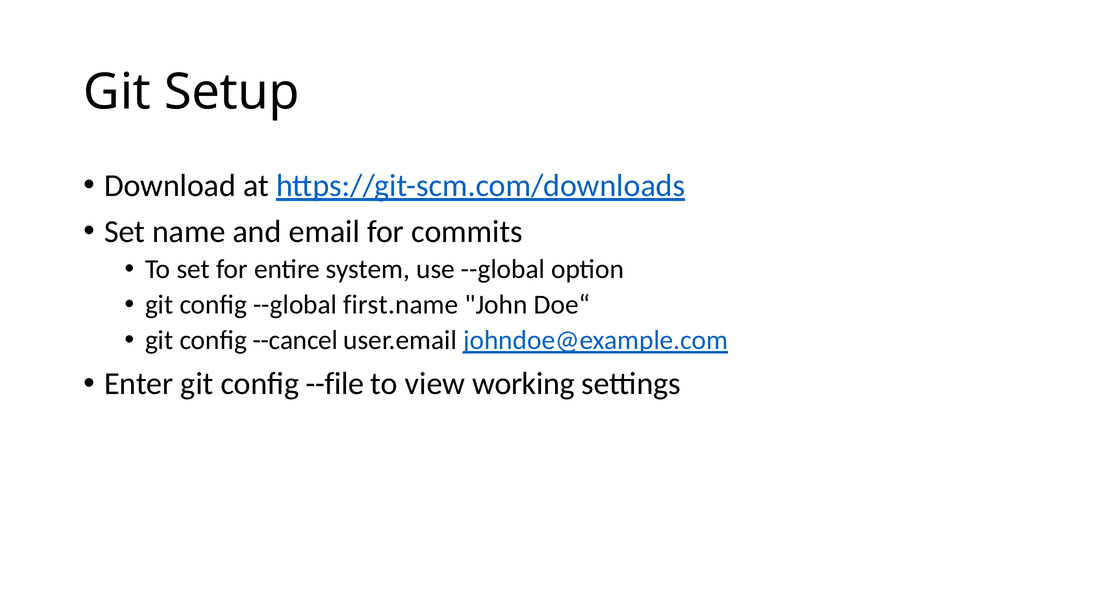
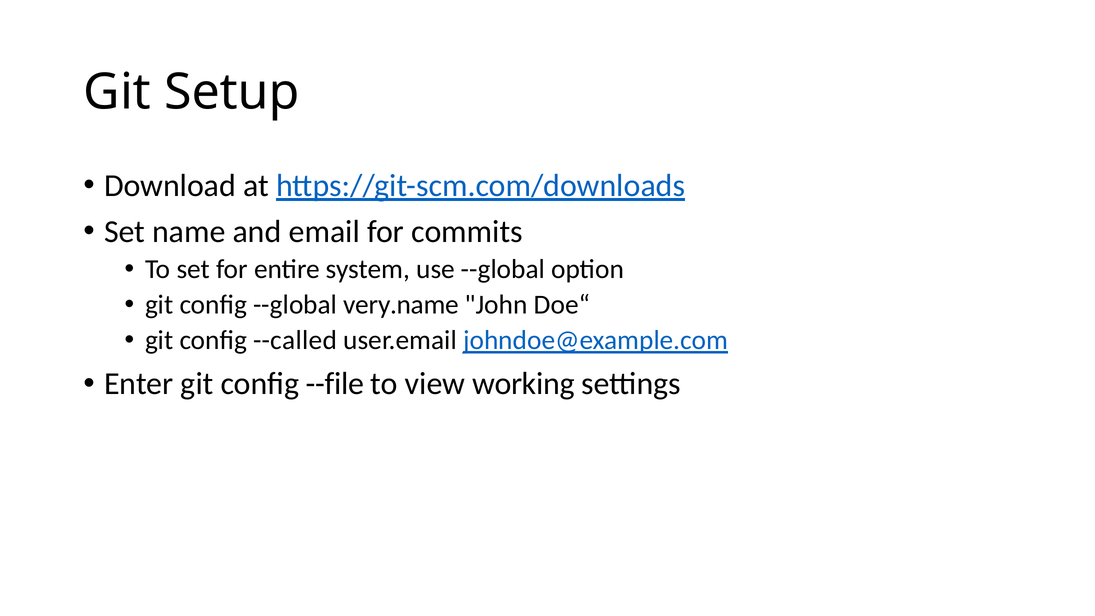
first.name: first.name -> very.name (401, 305)
--cancel: --cancel -> --called (295, 340)
